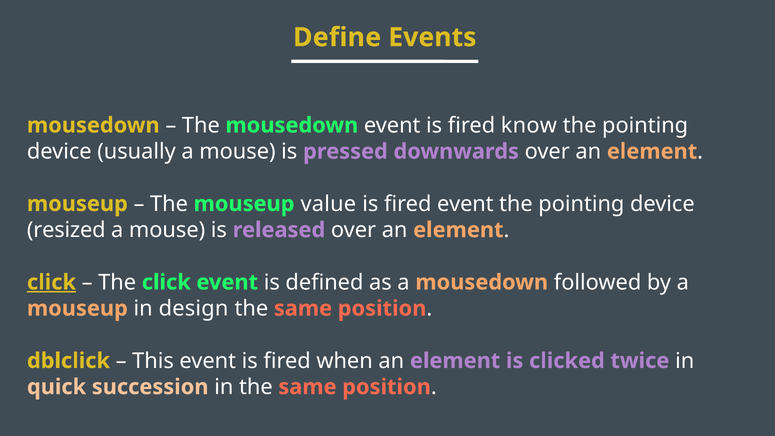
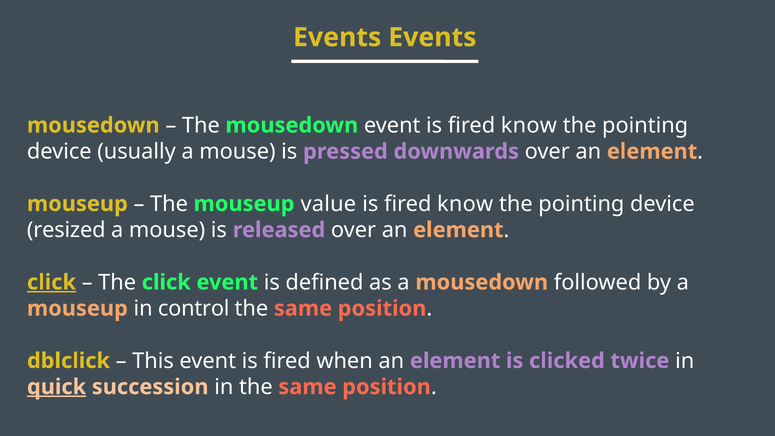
Define: Define -> Events (337, 37)
event: event -> know (465, 204)
design: design -> control (194, 308)
quick underline: none -> present (57, 387)
